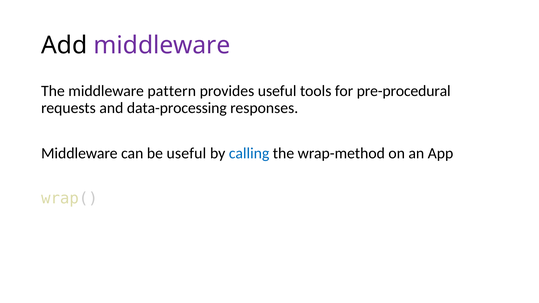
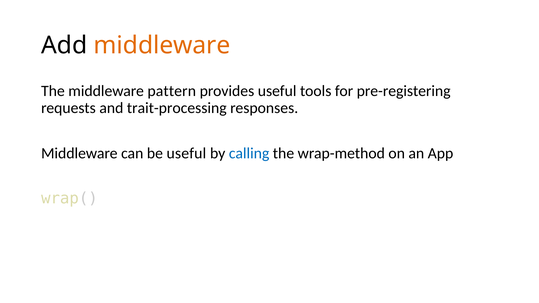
middleware colour: purple -> orange (162, 45)
pre-procedural: pre-procedural -> pre-registering (404, 91)
data-processing: data-processing -> trait-processing (177, 108)
